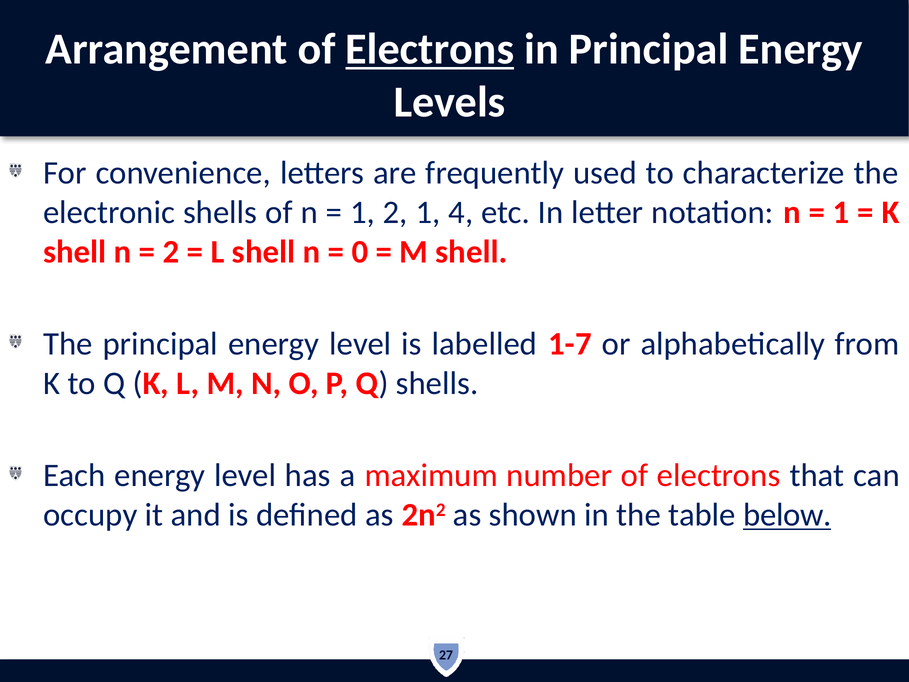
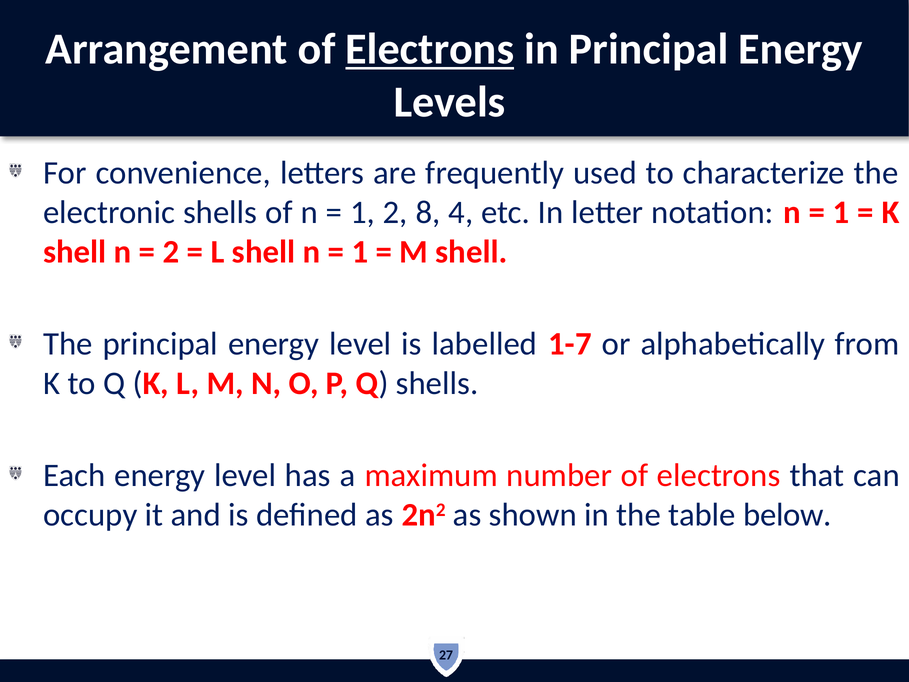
2 1: 1 -> 8 (428, 212)
0: 0 -> 1 (360, 252)
below underline: present -> none (787, 515)
